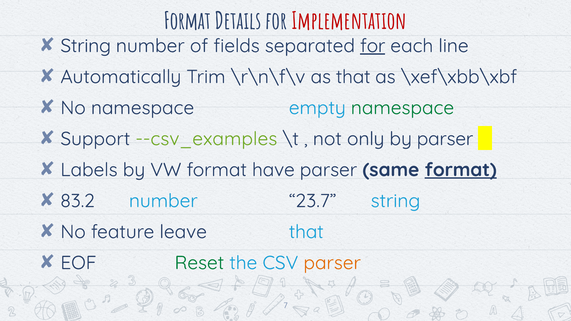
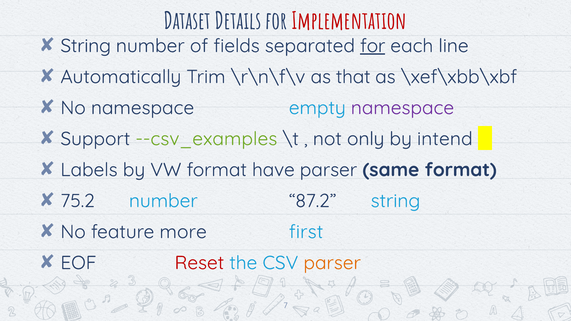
Format: Format -> Dataset (187, 21)
namespace colour: green -> purple (402, 108)
by parser: parser -> intend (445, 139)
format underline: present -> none (461, 170)
83.2: 83.2 -> 75.2 (78, 201)
23.7: 23.7 -> 87.2 (313, 201)
leave: leave -> more (183, 232)
that: that -> first (306, 232)
Reset colour: green -> red (199, 263)
